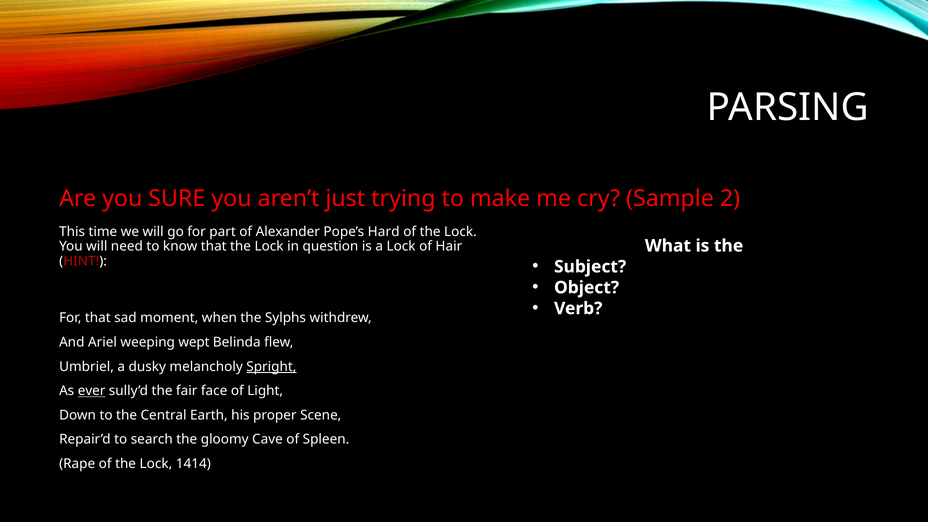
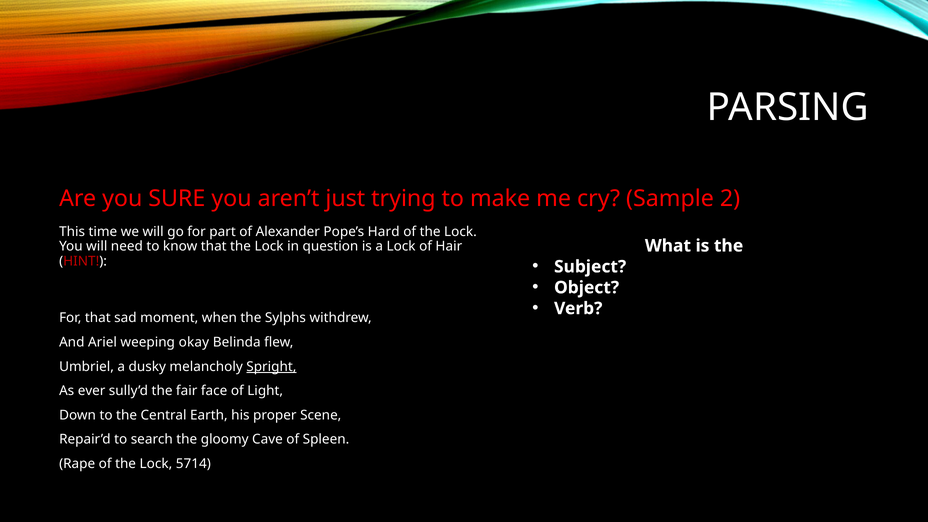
wept: wept -> okay (194, 342)
ever underline: present -> none (92, 391)
1414: 1414 -> 5714 (193, 464)
